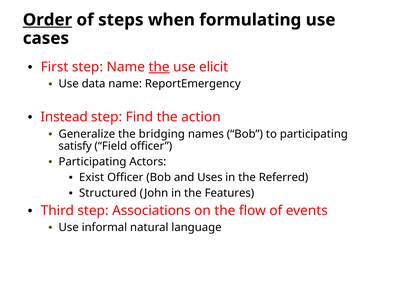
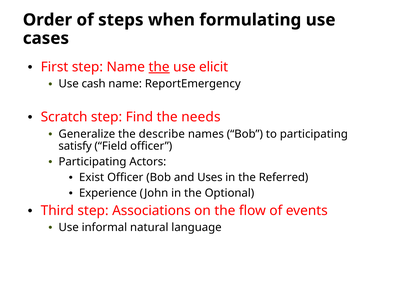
Order underline: present -> none (47, 20)
data: data -> cash (94, 84)
Instead: Instead -> Scratch (64, 117)
action: action -> needs (201, 117)
bridging: bridging -> describe (162, 134)
Structured: Structured -> Experience (108, 194)
Features: Features -> Optional (229, 194)
